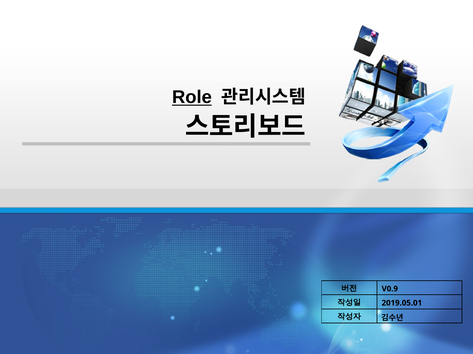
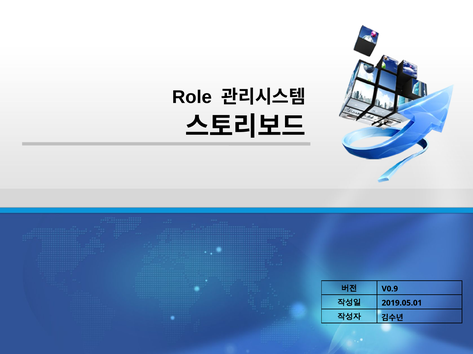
Role underline: present -> none (192, 97)
